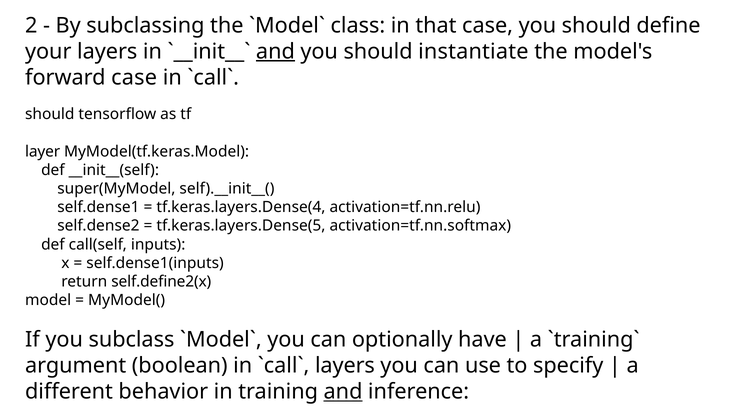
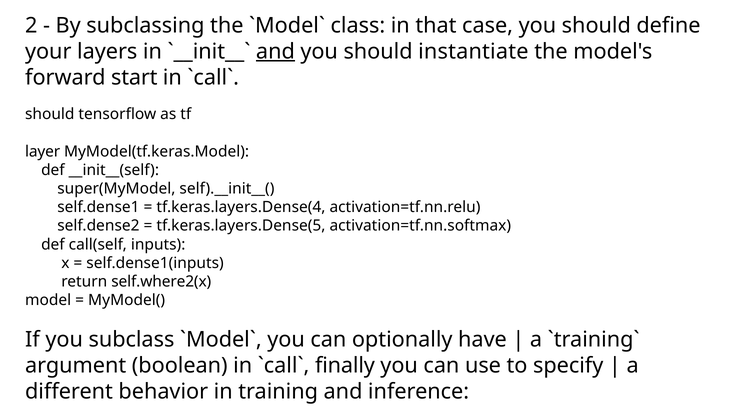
forward case: case -> start (134, 78)
self.define2(x: self.define2(x -> self.where2(x (161, 282)
layers: layers -> finally (345, 366)
and underline: present -> none (343, 392)
